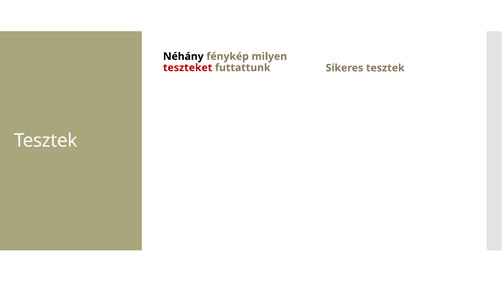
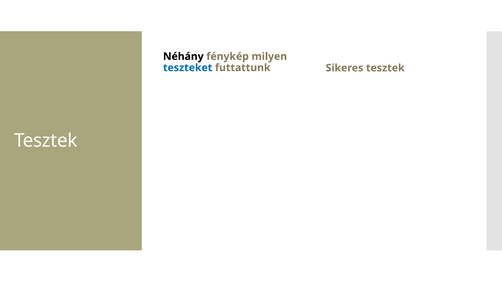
teszteket colour: red -> blue (188, 68)
